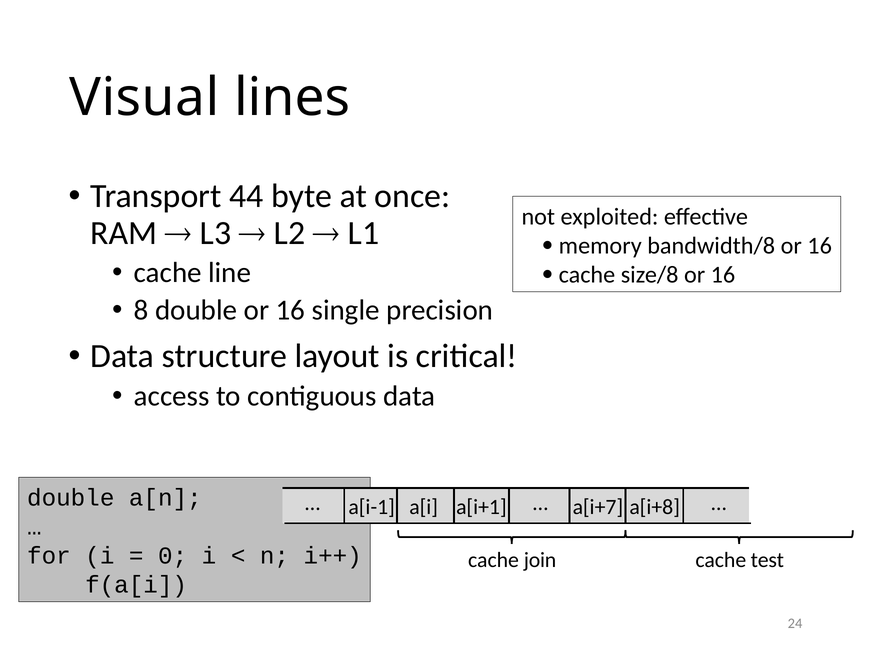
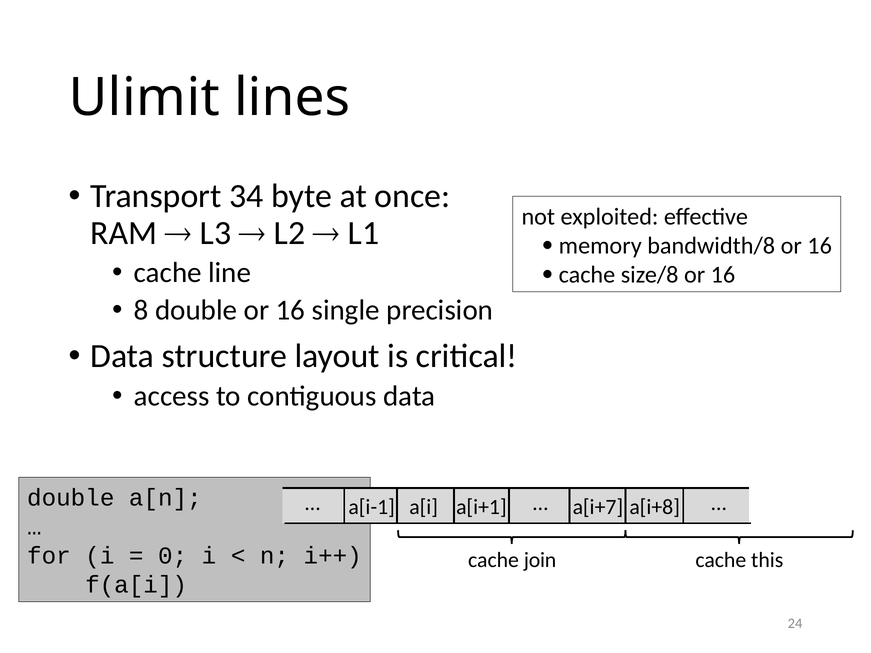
Visual: Visual -> Ulimit (144, 98)
44: 44 -> 34 (246, 196)
test: test -> this (767, 560)
